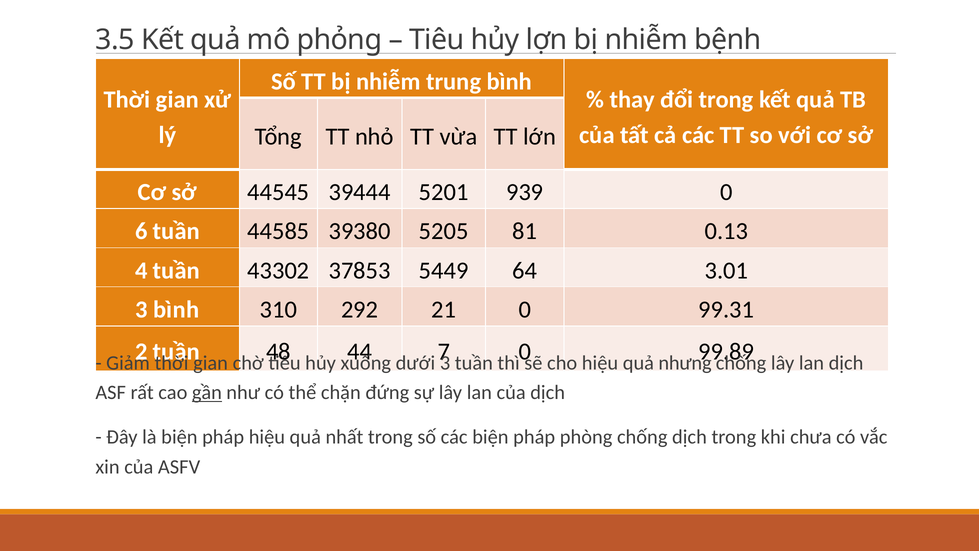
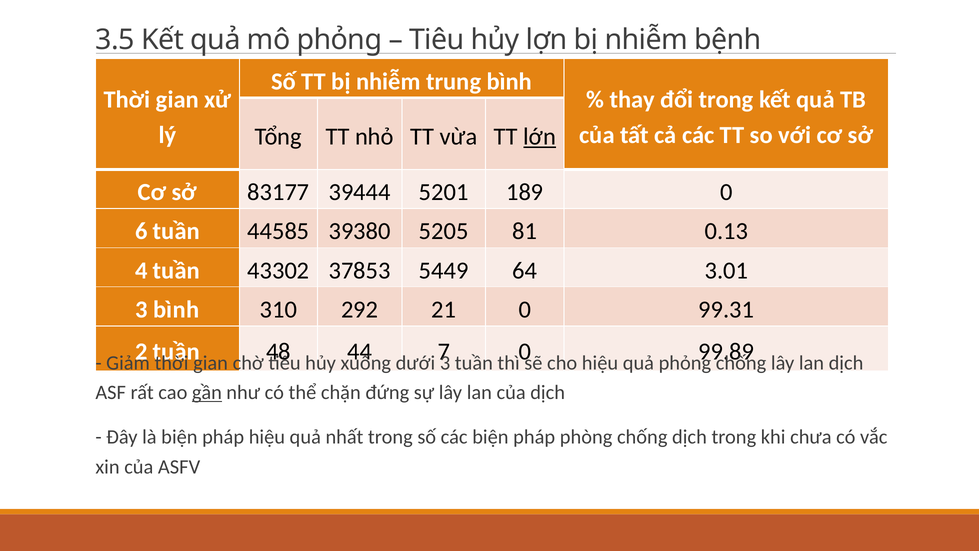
lớn underline: none -> present (540, 137)
44545: 44545 -> 83177 (278, 192)
939: 939 -> 189 (525, 192)
quả nhưng: nhưng -> phỏng (685, 363)
